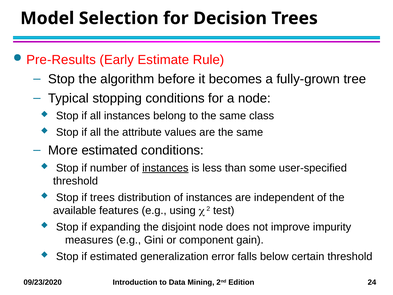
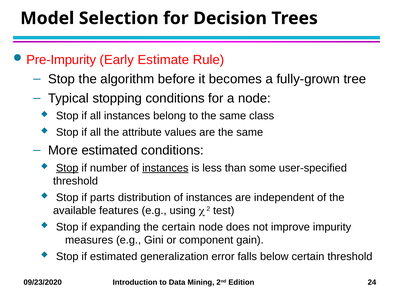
Pre-Results: Pre-Results -> Pre-Impurity (61, 60)
Stop underline: none -> present (67, 168)
if trees: trees -> parts (102, 197)
the disjoint: disjoint -> certain (179, 227)
